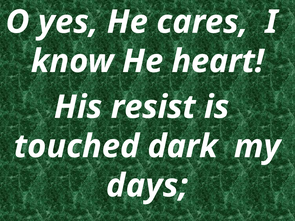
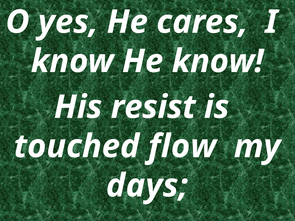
He heart: heart -> know (218, 61)
dark: dark -> flow (182, 147)
